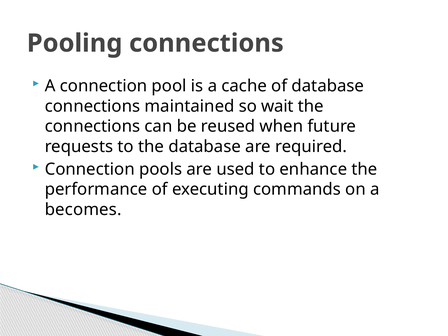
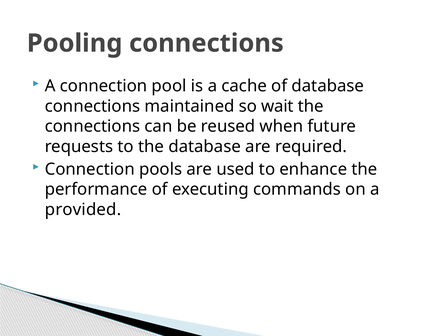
becomes: becomes -> provided (83, 210)
